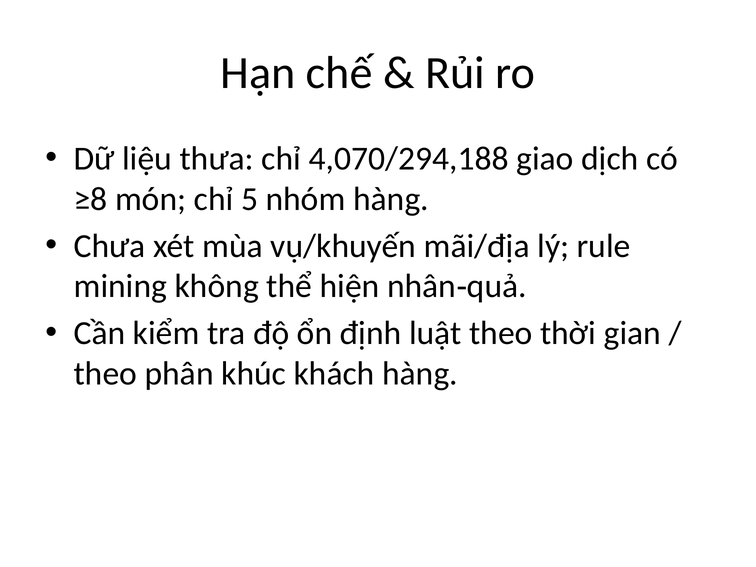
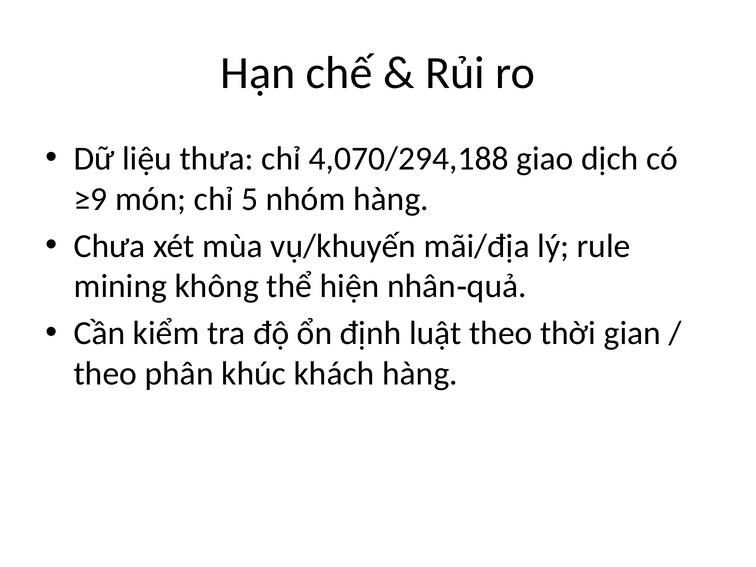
≥8: ≥8 -> ≥9 (91, 199)
